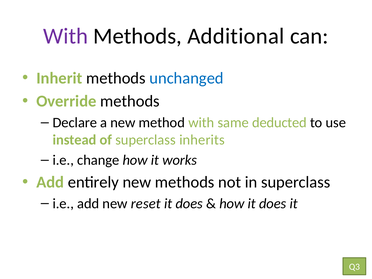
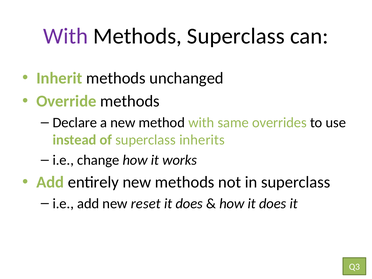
Methods Additional: Additional -> Superclass (236, 36)
unchanged colour: blue -> black (187, 78)
deducted: deducted -> overrides (279, 123)
